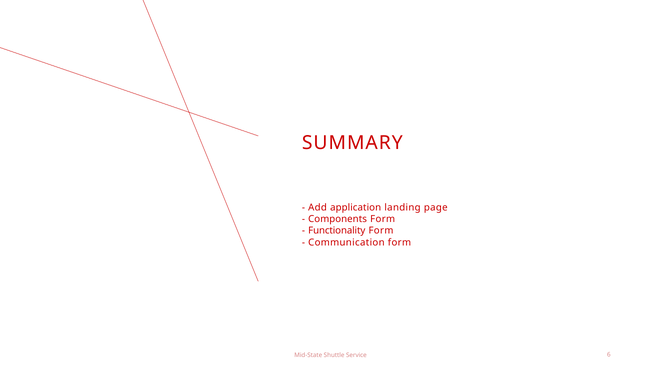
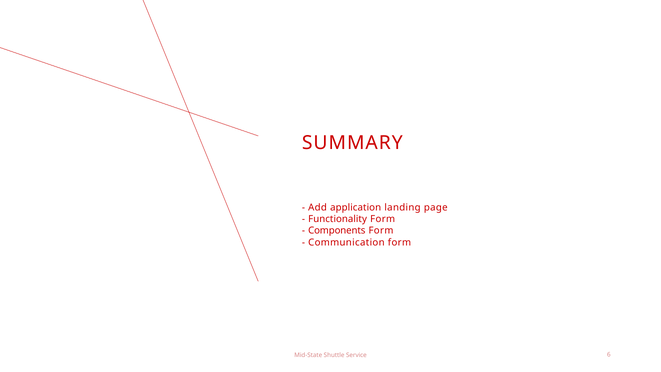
Components: Components -> Functionality (338, 219)
Functionality: Functionality -> Components (337, 231)
